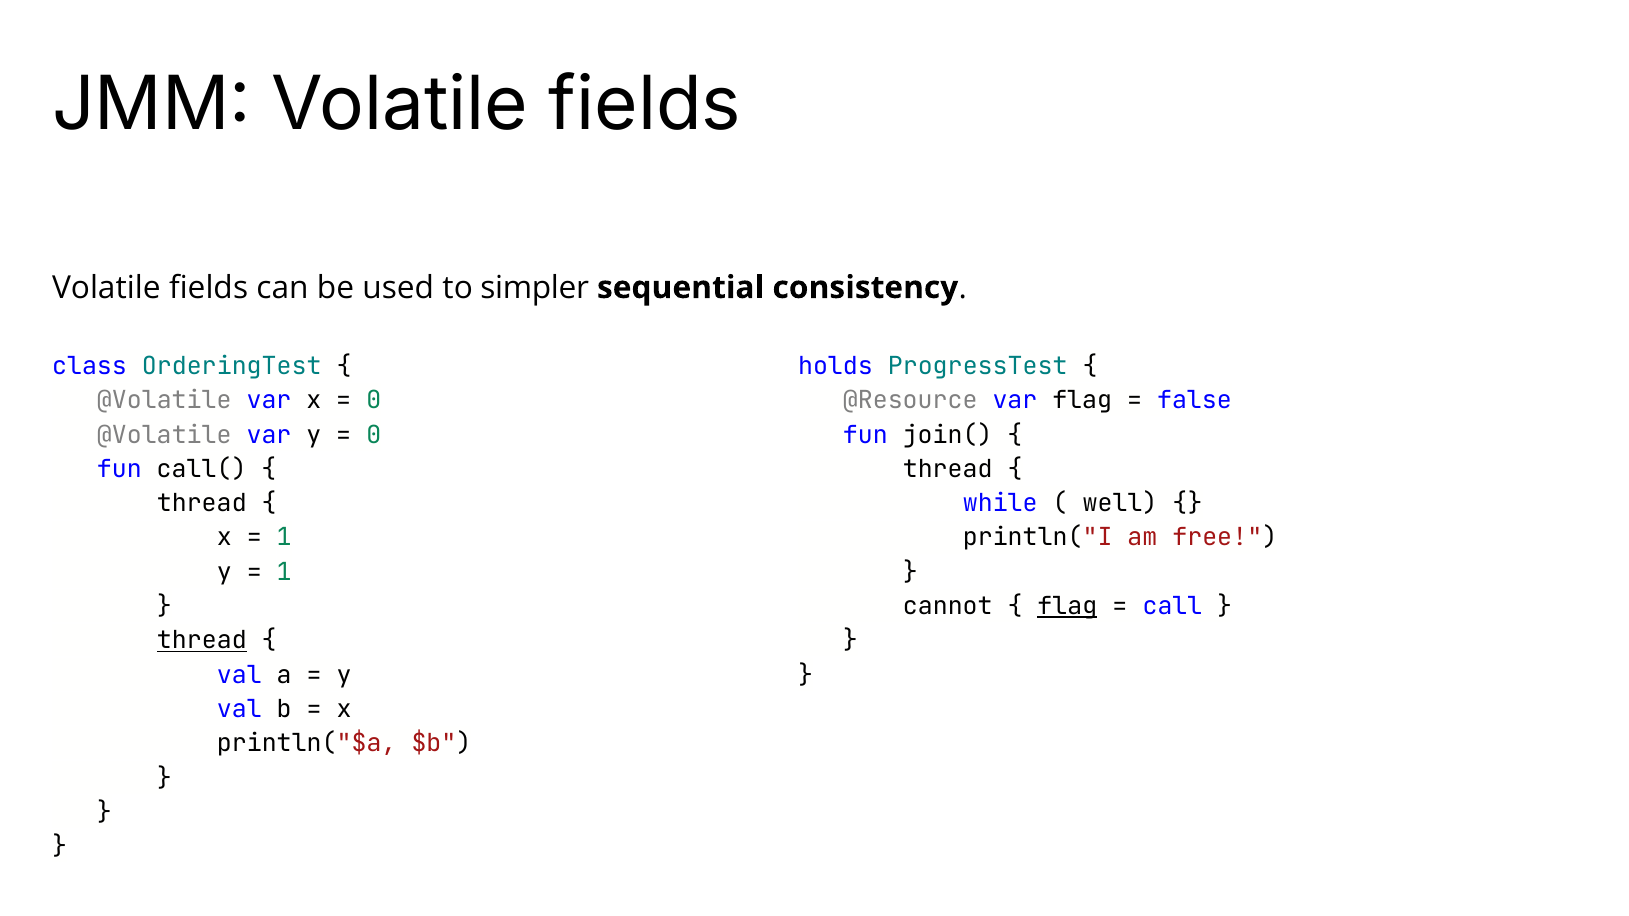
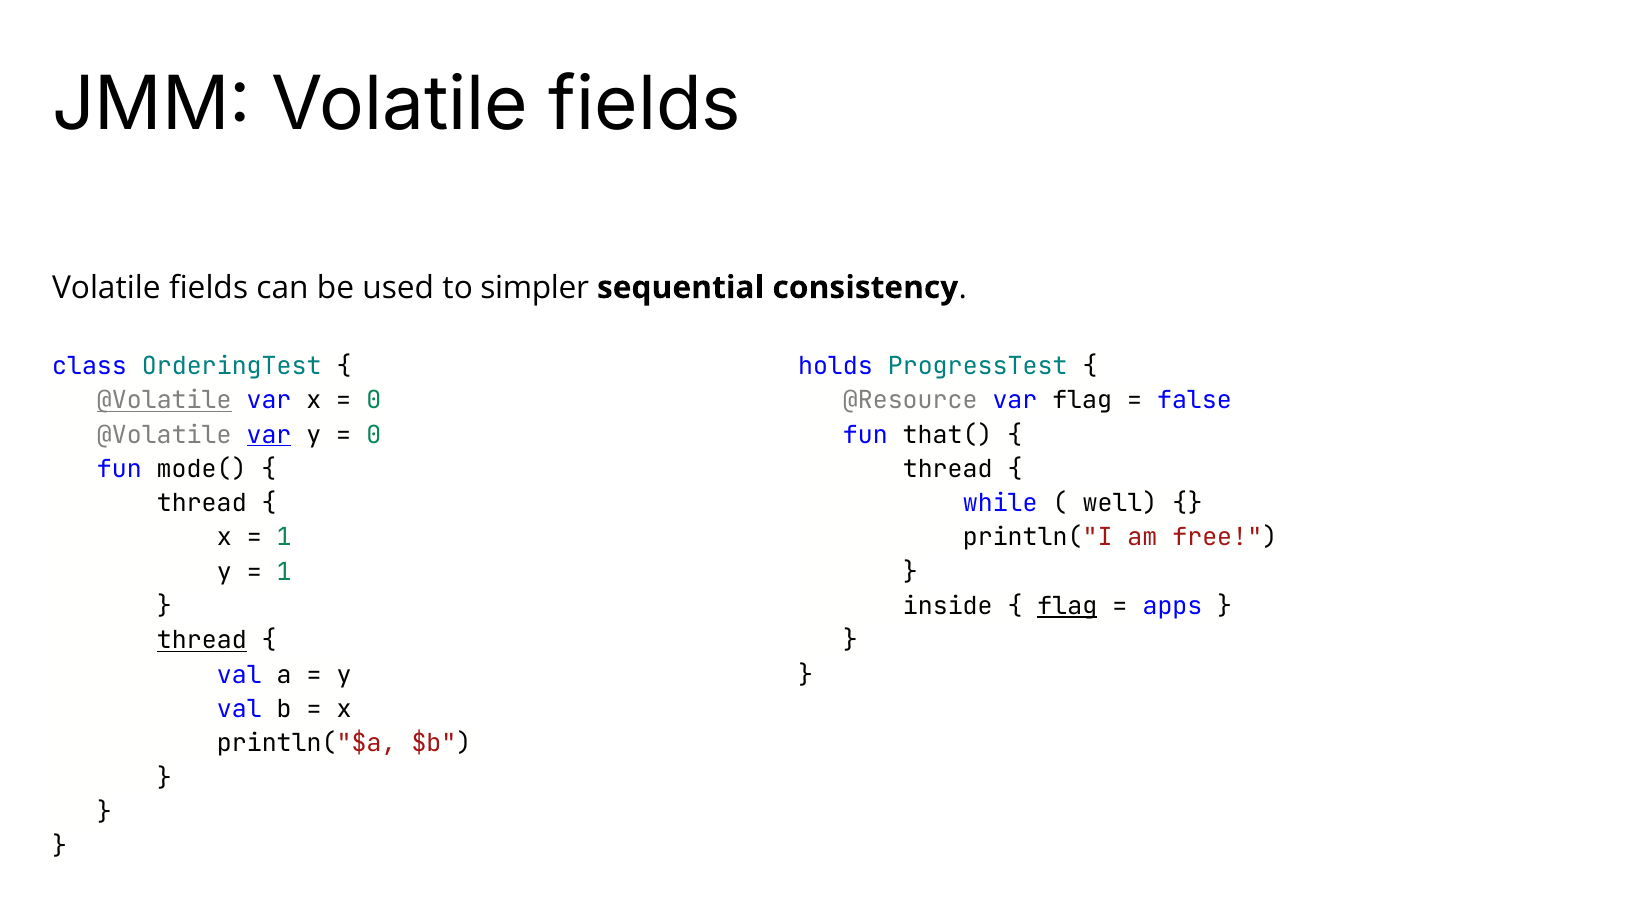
@Volatile underline: none -> present (164, 401)
var underline: none -> present (269, 435)
join(: join( -> that( (948, 435)
call(: call( -> mode( (202, 469)
cannot: cannot -> inside (948, 607)
call: call -> apps (1172, 607)
